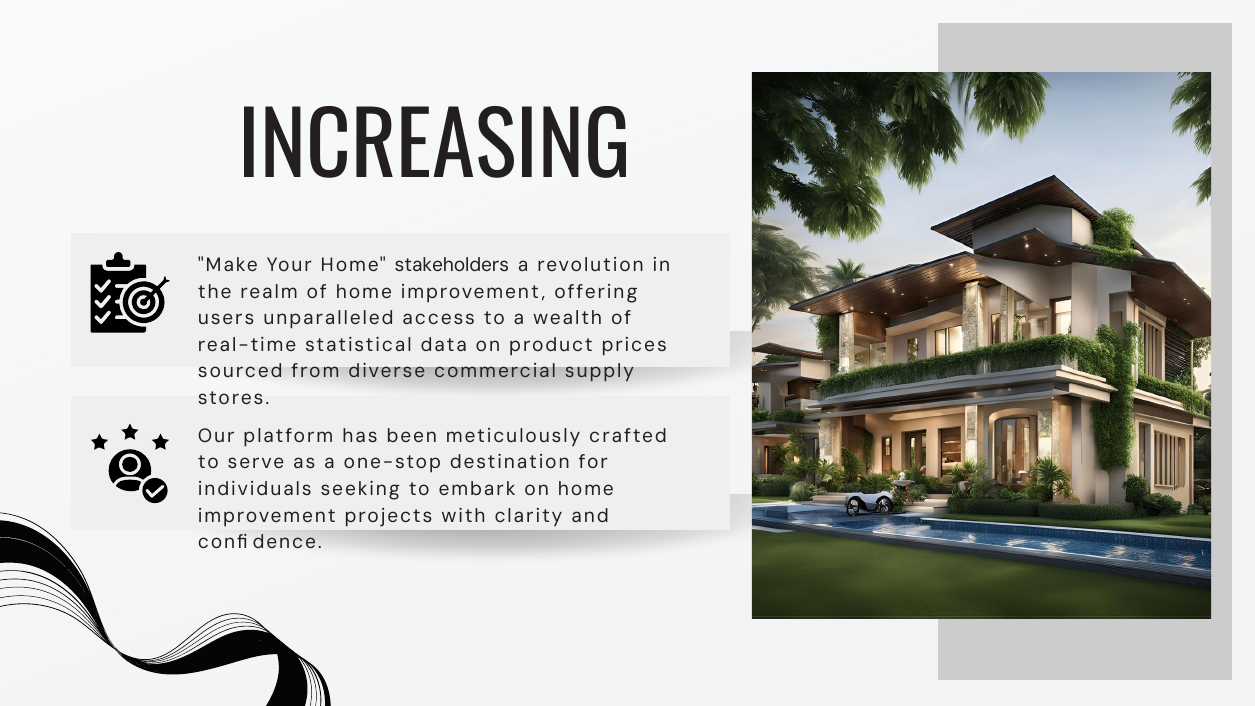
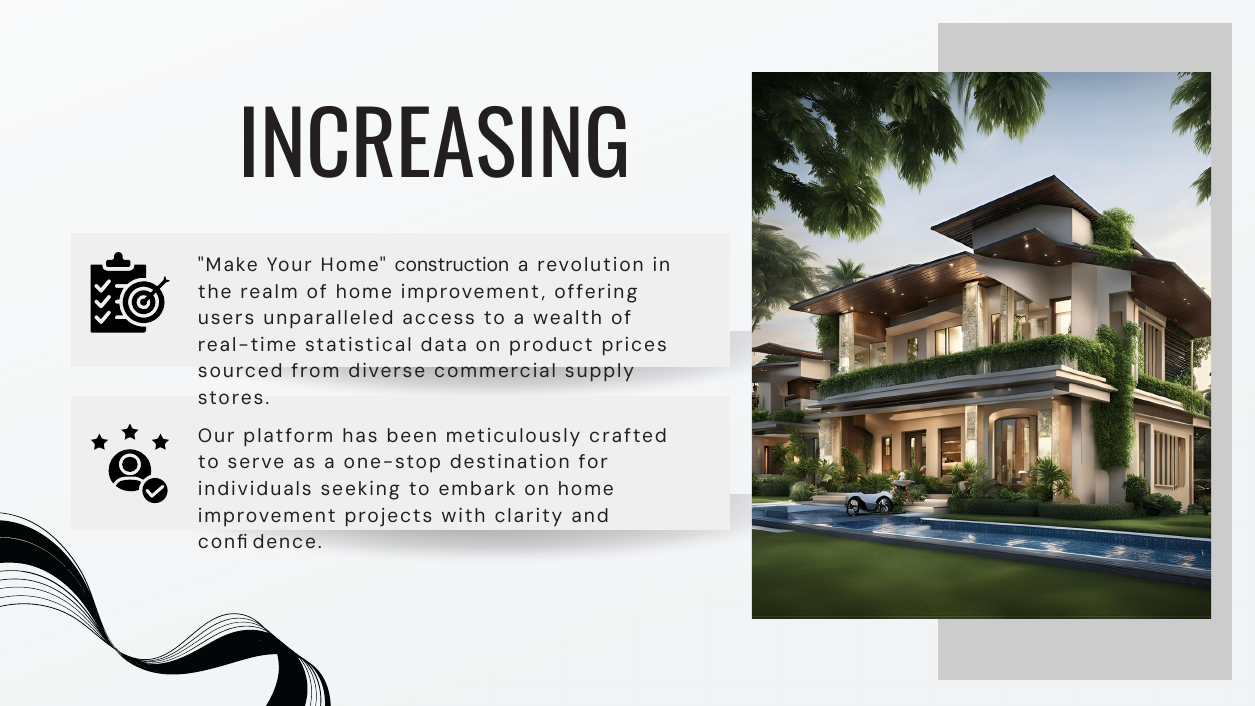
stakeholders: stakeholders -> construction (452, 265)
